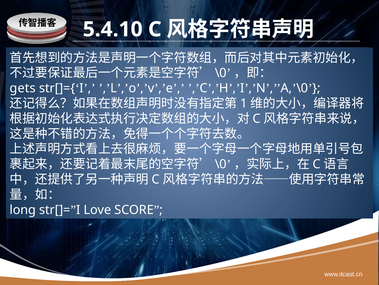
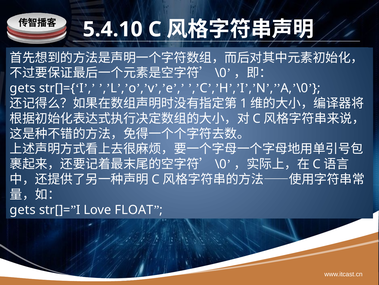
long: long -> gets (23, 209)
SCORE: SCORE -> FLOAT (134, 209)
